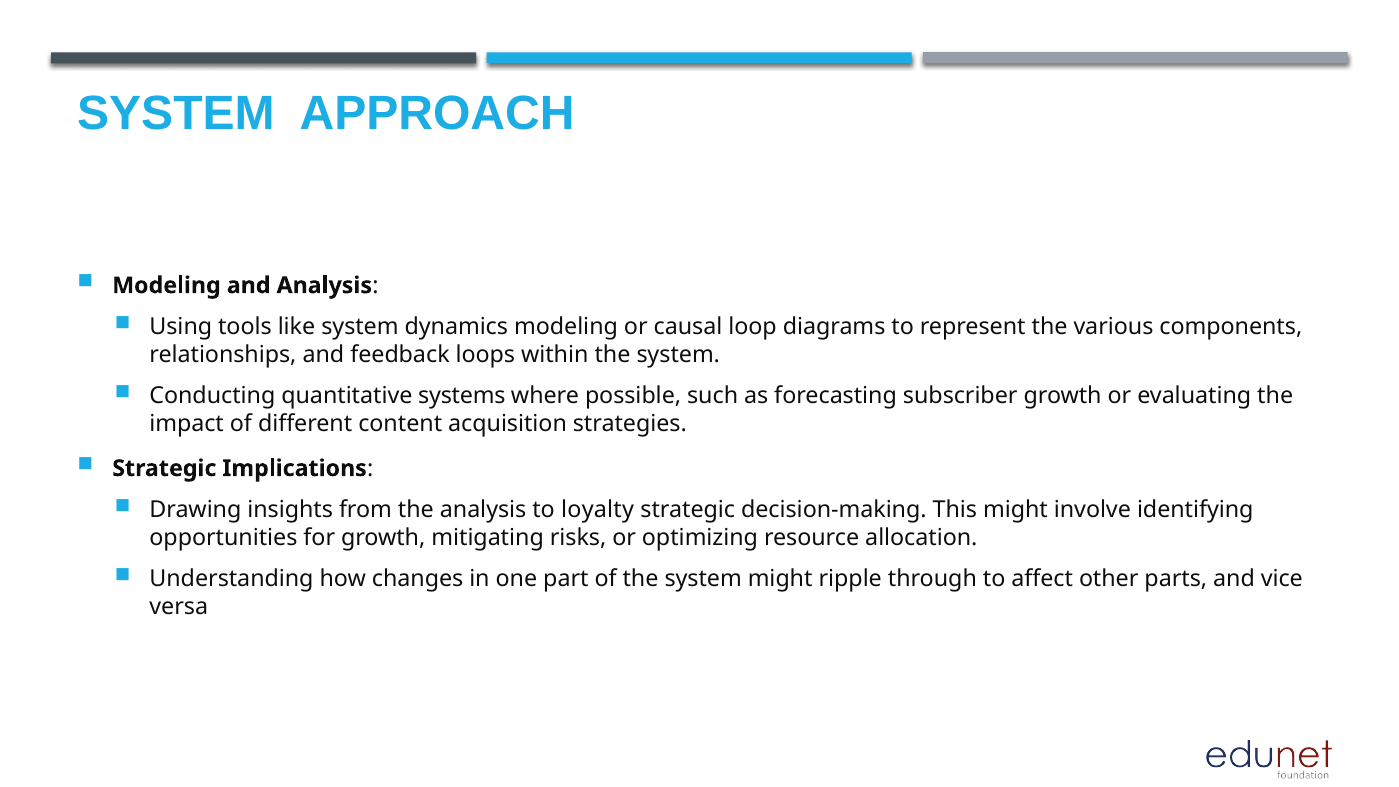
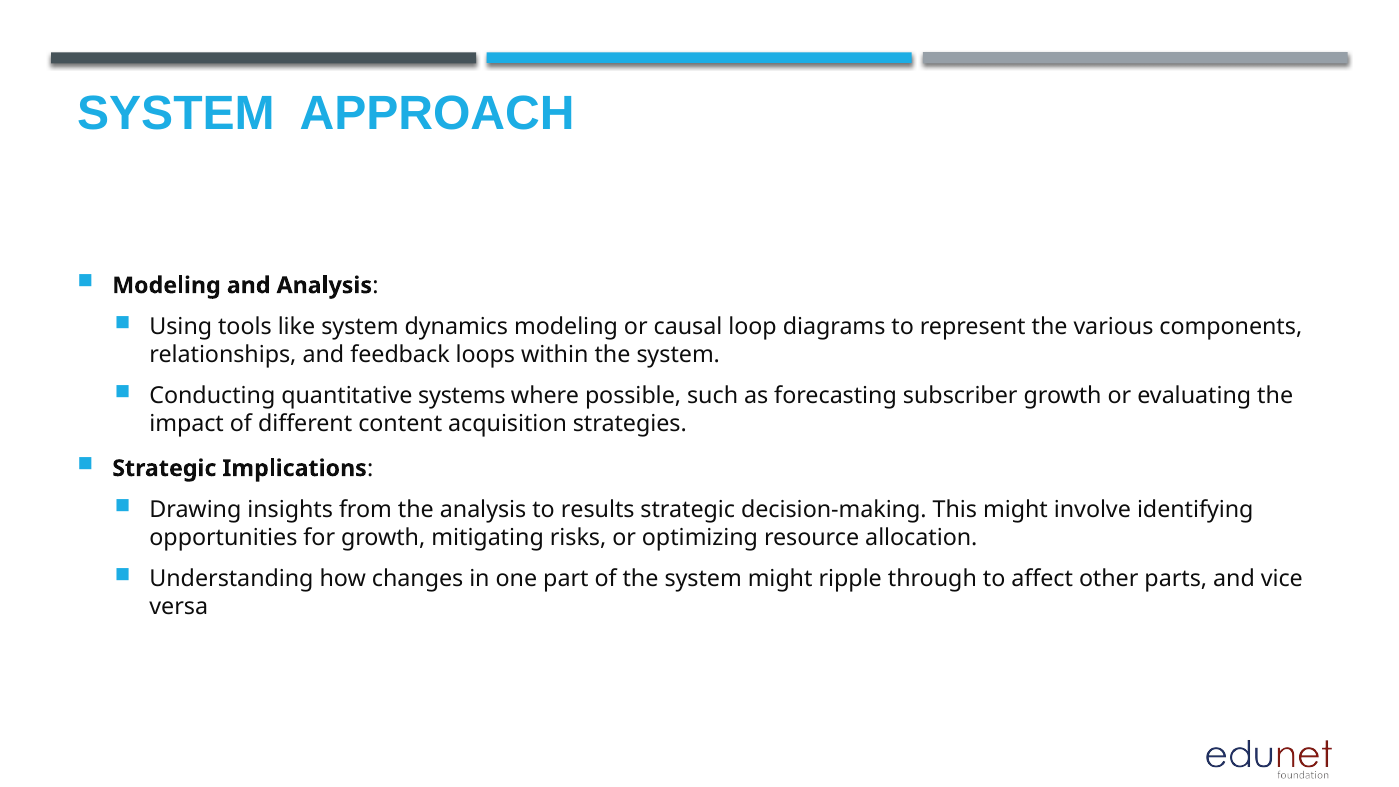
loyalty: loyalty -> results (598, 510)
